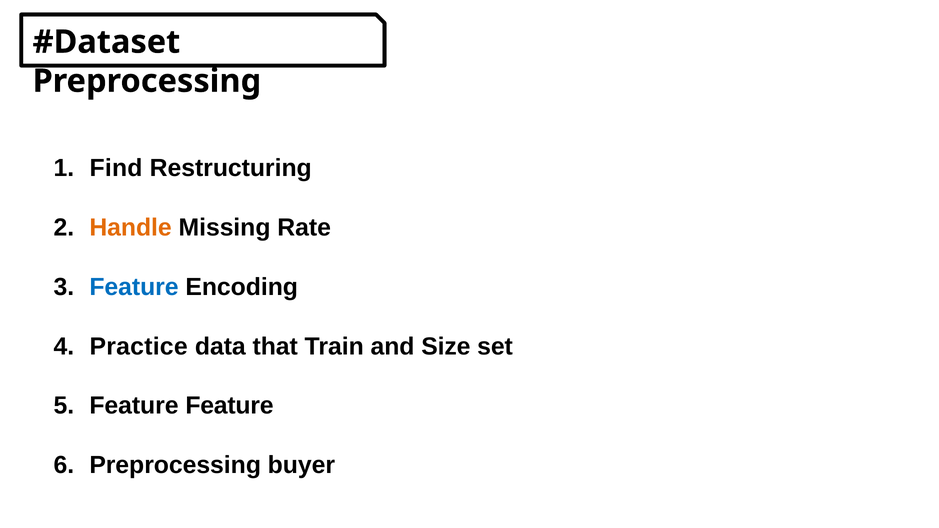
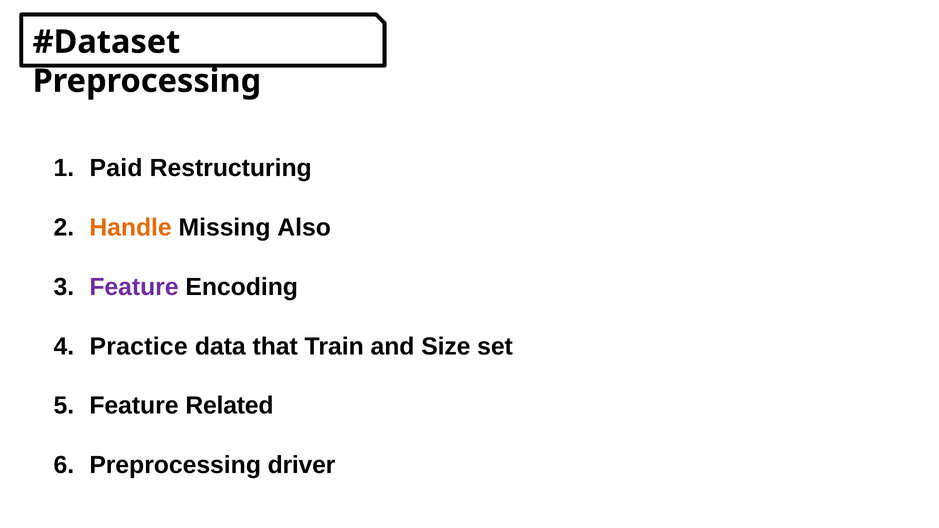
Find: Find -> Paid (116, 168)
Rate: Rate -> Also (304, 228)
Feature colour: blue -> purple (134, 287)
Feature Feature: Feature -> Related (229, 406)
buyer: buyer -> driver (302, 465)
